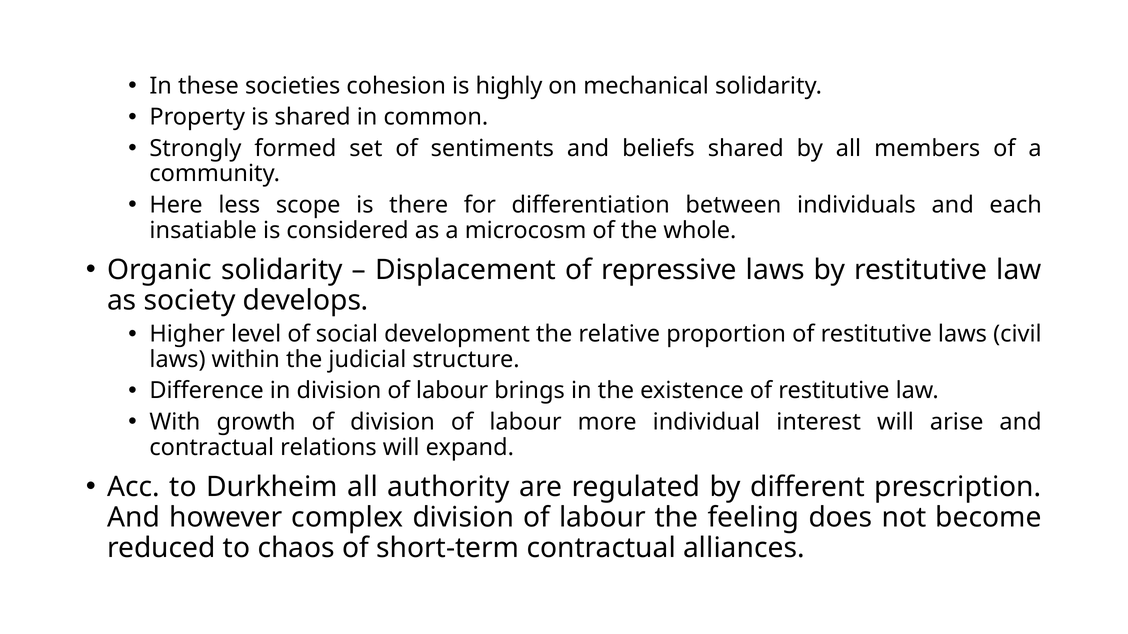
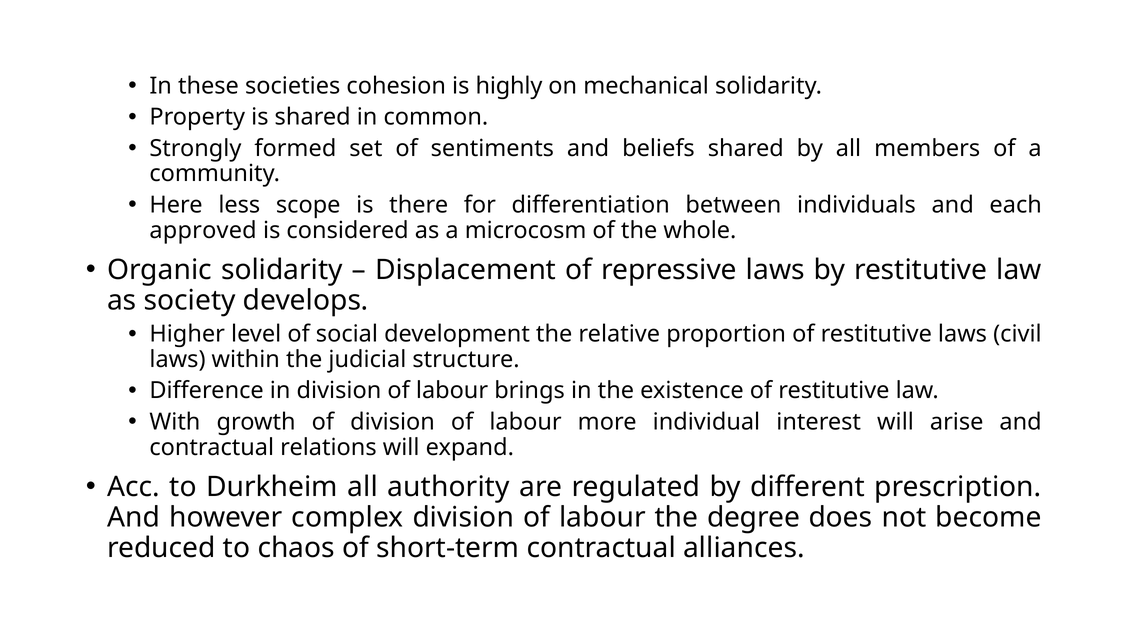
insatiable: insatiable -> approved (203, 230)
feeling: feeling -> degree (754, 518)
